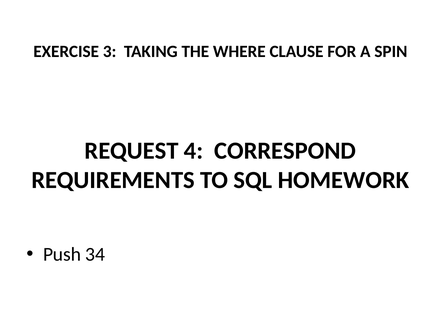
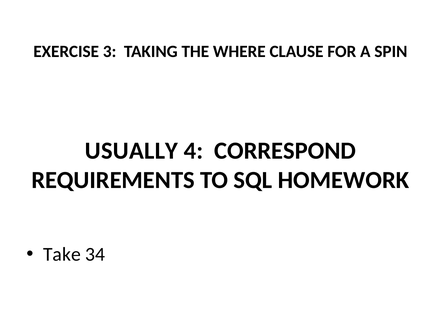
REQUEST: REQUEST -> USUALLY (131, 151)
Push: Push -> Take (62, 254)
